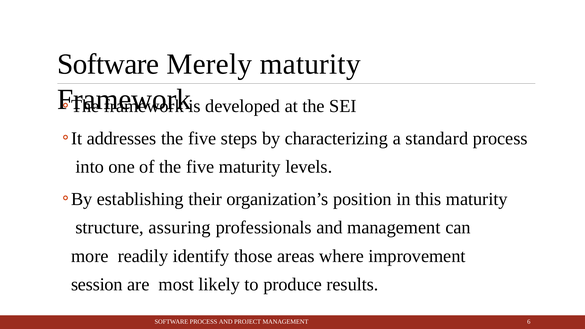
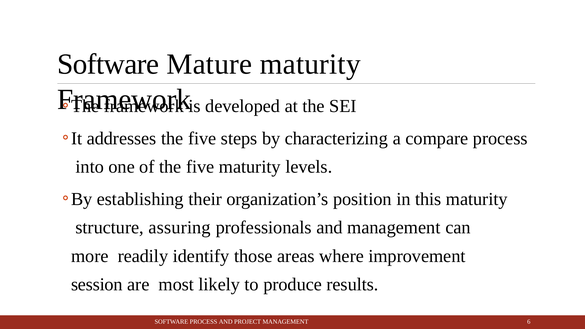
Merely: Merely -> Mature (209, 64)
standard: standard -> compare (437, 138)
